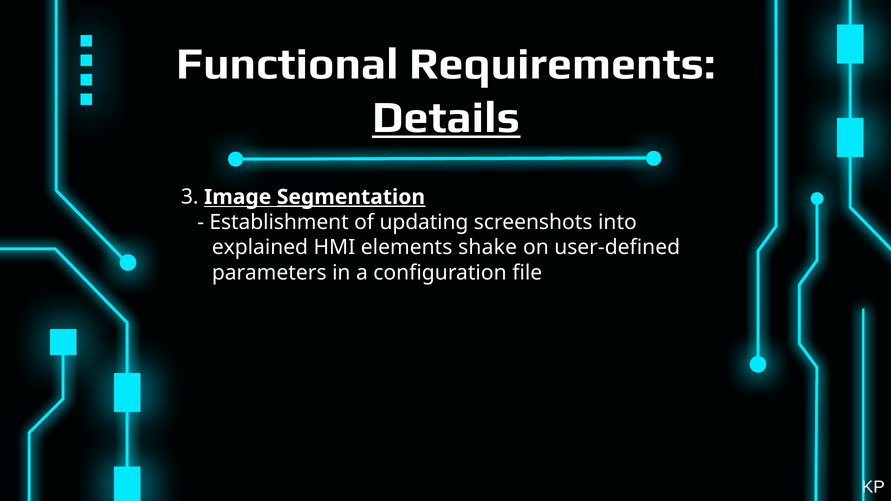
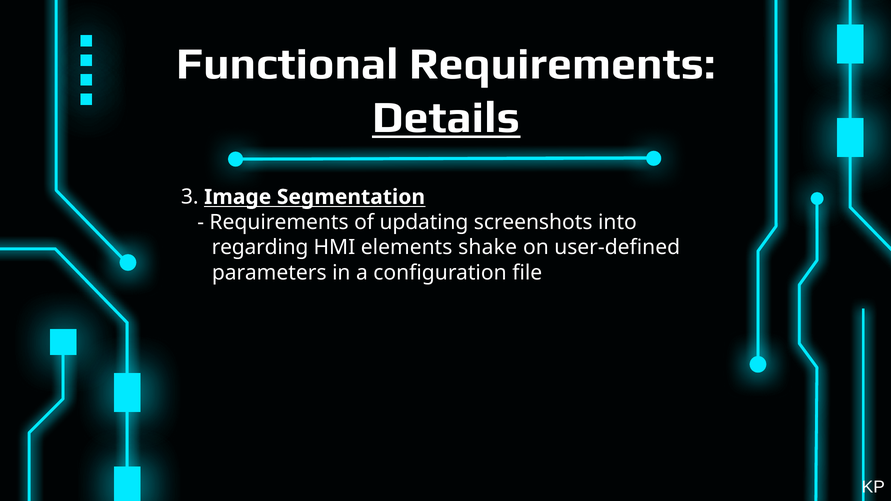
Segmentation underline: present -> none (351, 197)
Establishment: Establishment -> Requirements (279, 222)
explained: explained -> regarding (260, 248)
